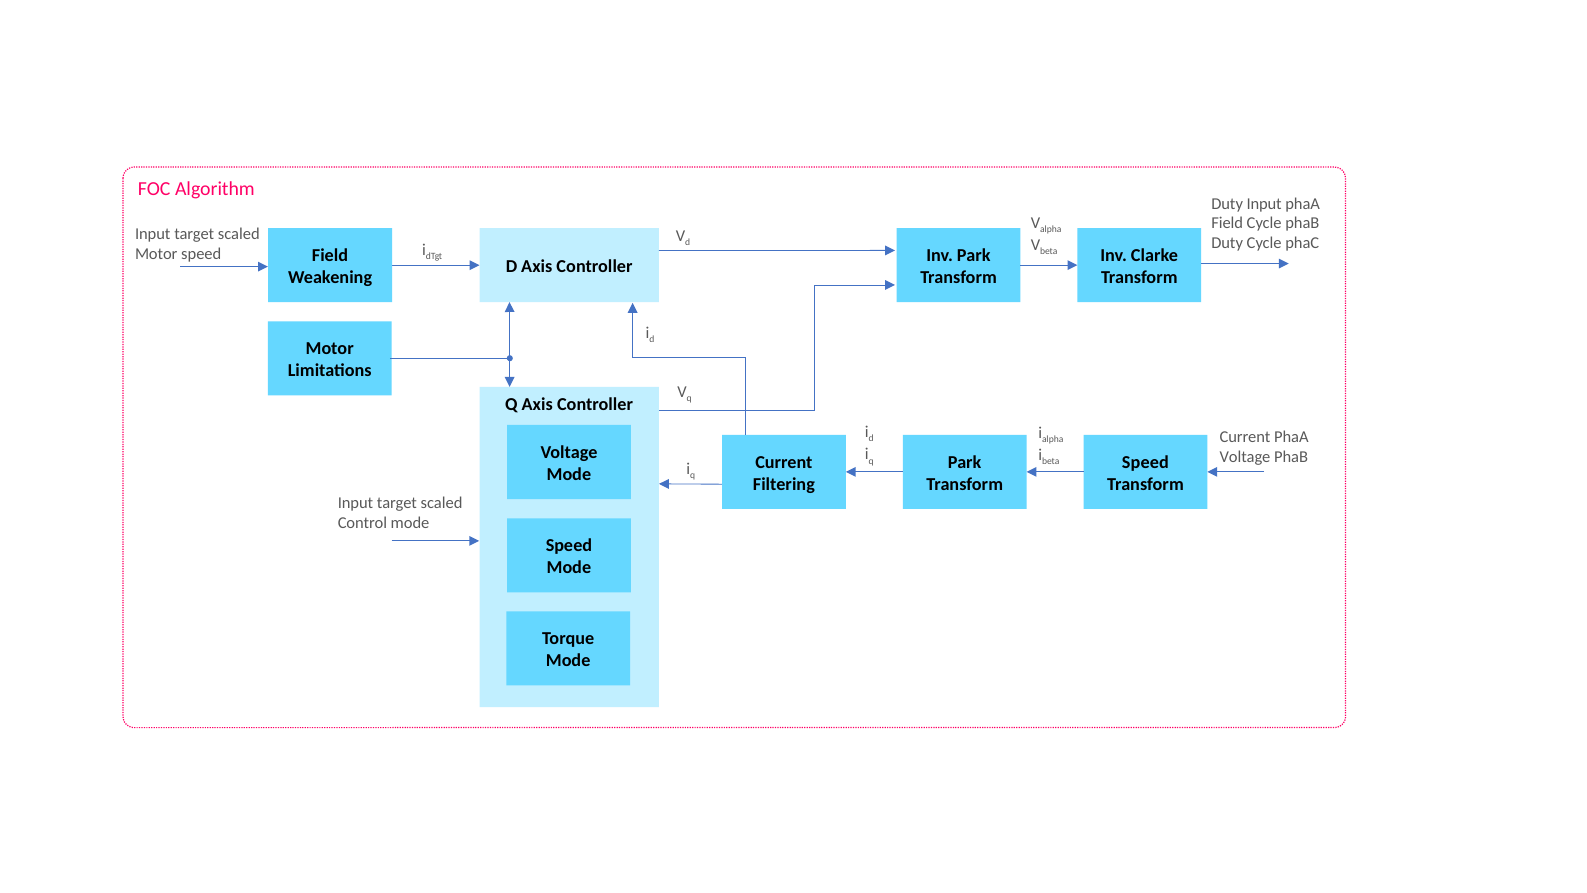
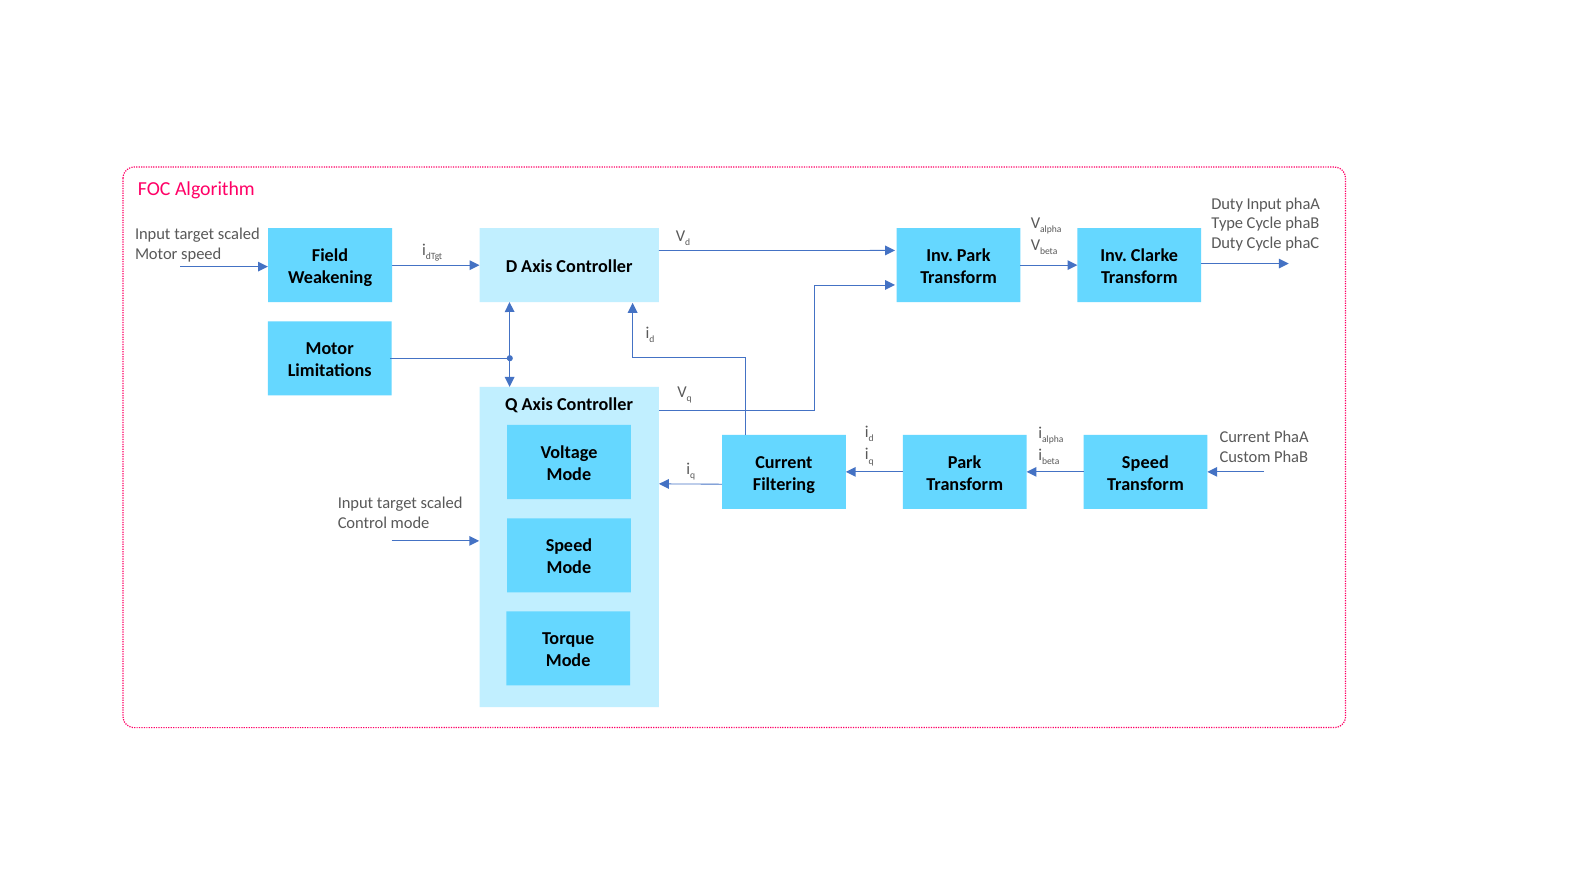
Field: Field -> Type (1227, 223)
Voltage: Voltage -> Custom (1245, 456)
